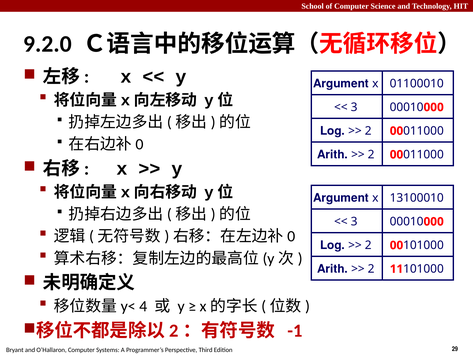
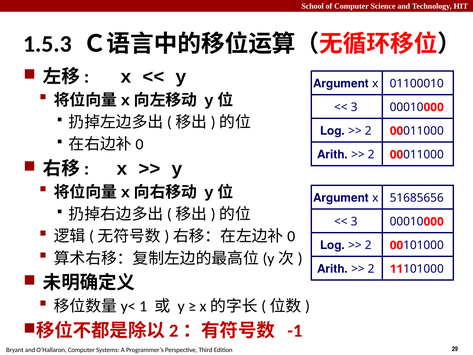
9.2.0: 9.2.0 -> 1.5.3 (47, 44)
13100010: 13100010 -> 51685656 (417, 198)
4: 4 -> 1 (143, 306)
